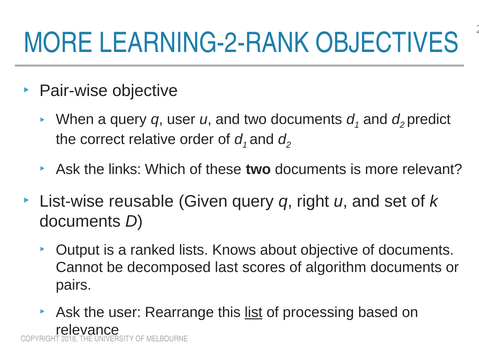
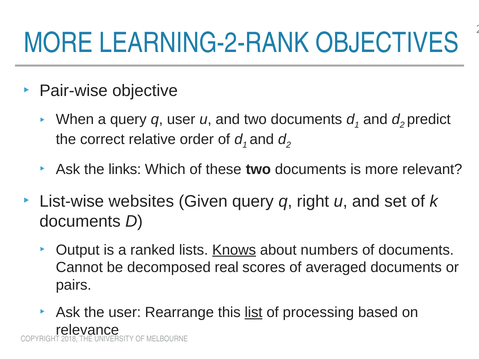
reusable: reusable -> websites (141, 201)
Knows underline: none -> present (234, 250)
about objective: objective -> numbers (329, 250)
last: last -> real (227, 268)
algorithm: algorithm -> averaged (336, 268)
